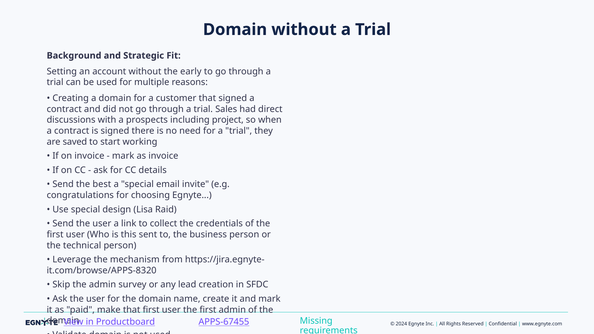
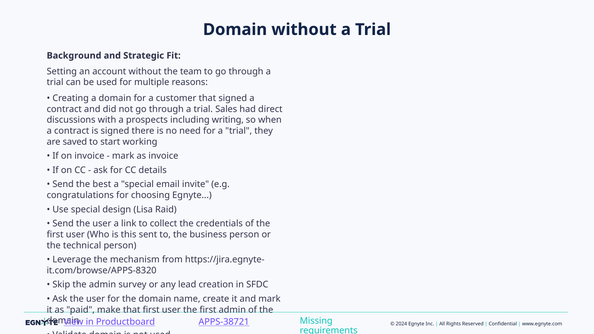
early: early -> team (191, 71)
project: project -> writing (228, 120)
APPS-67455: APPS-67455 -> APPS-38721 (224, 322)
